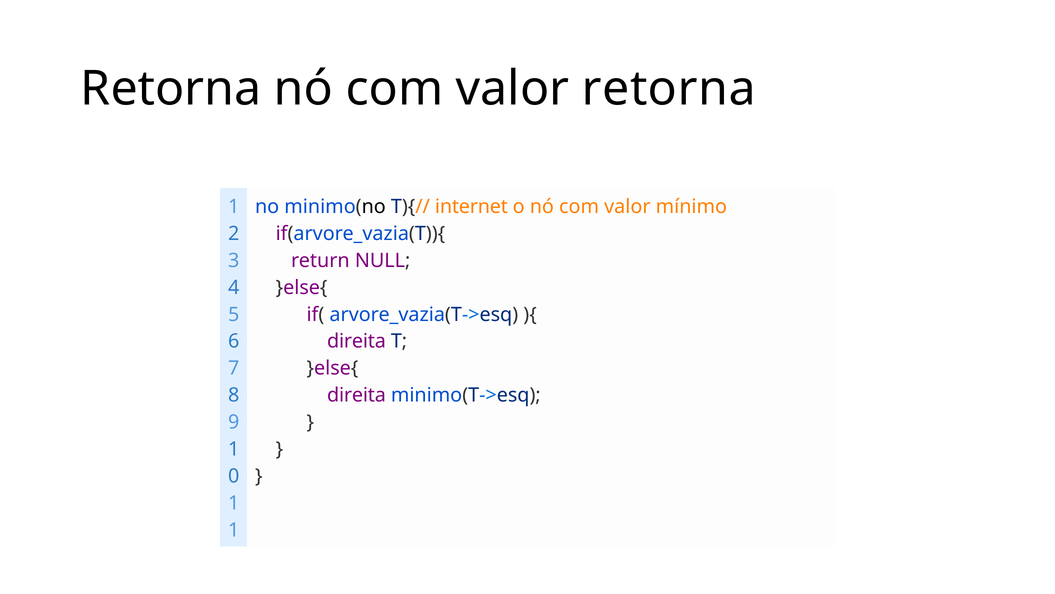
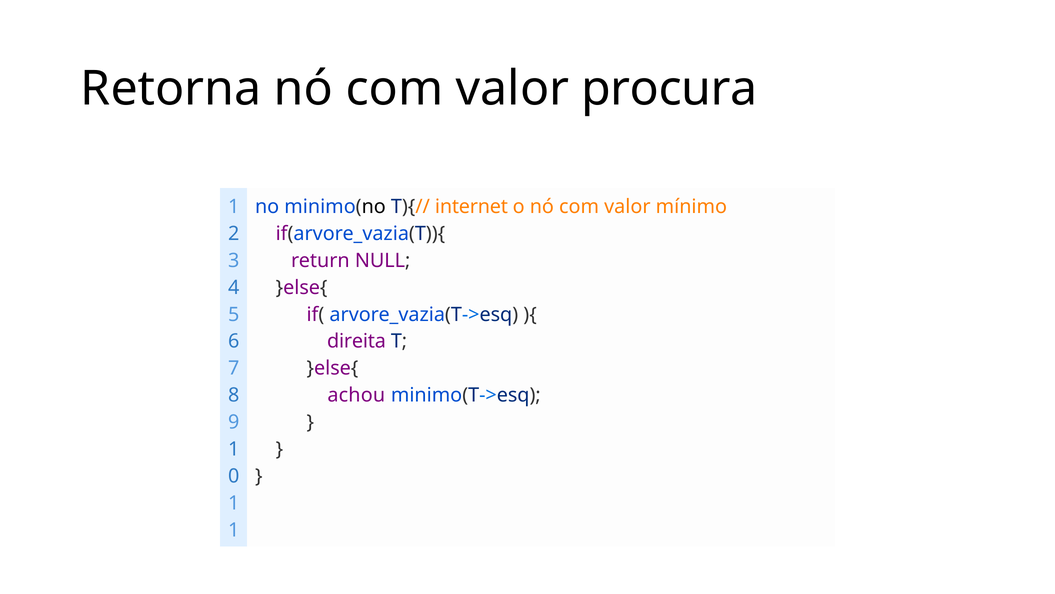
valor retorna: retorna -> procura (669, 89)
direita: direita -> achou (356, 395)
